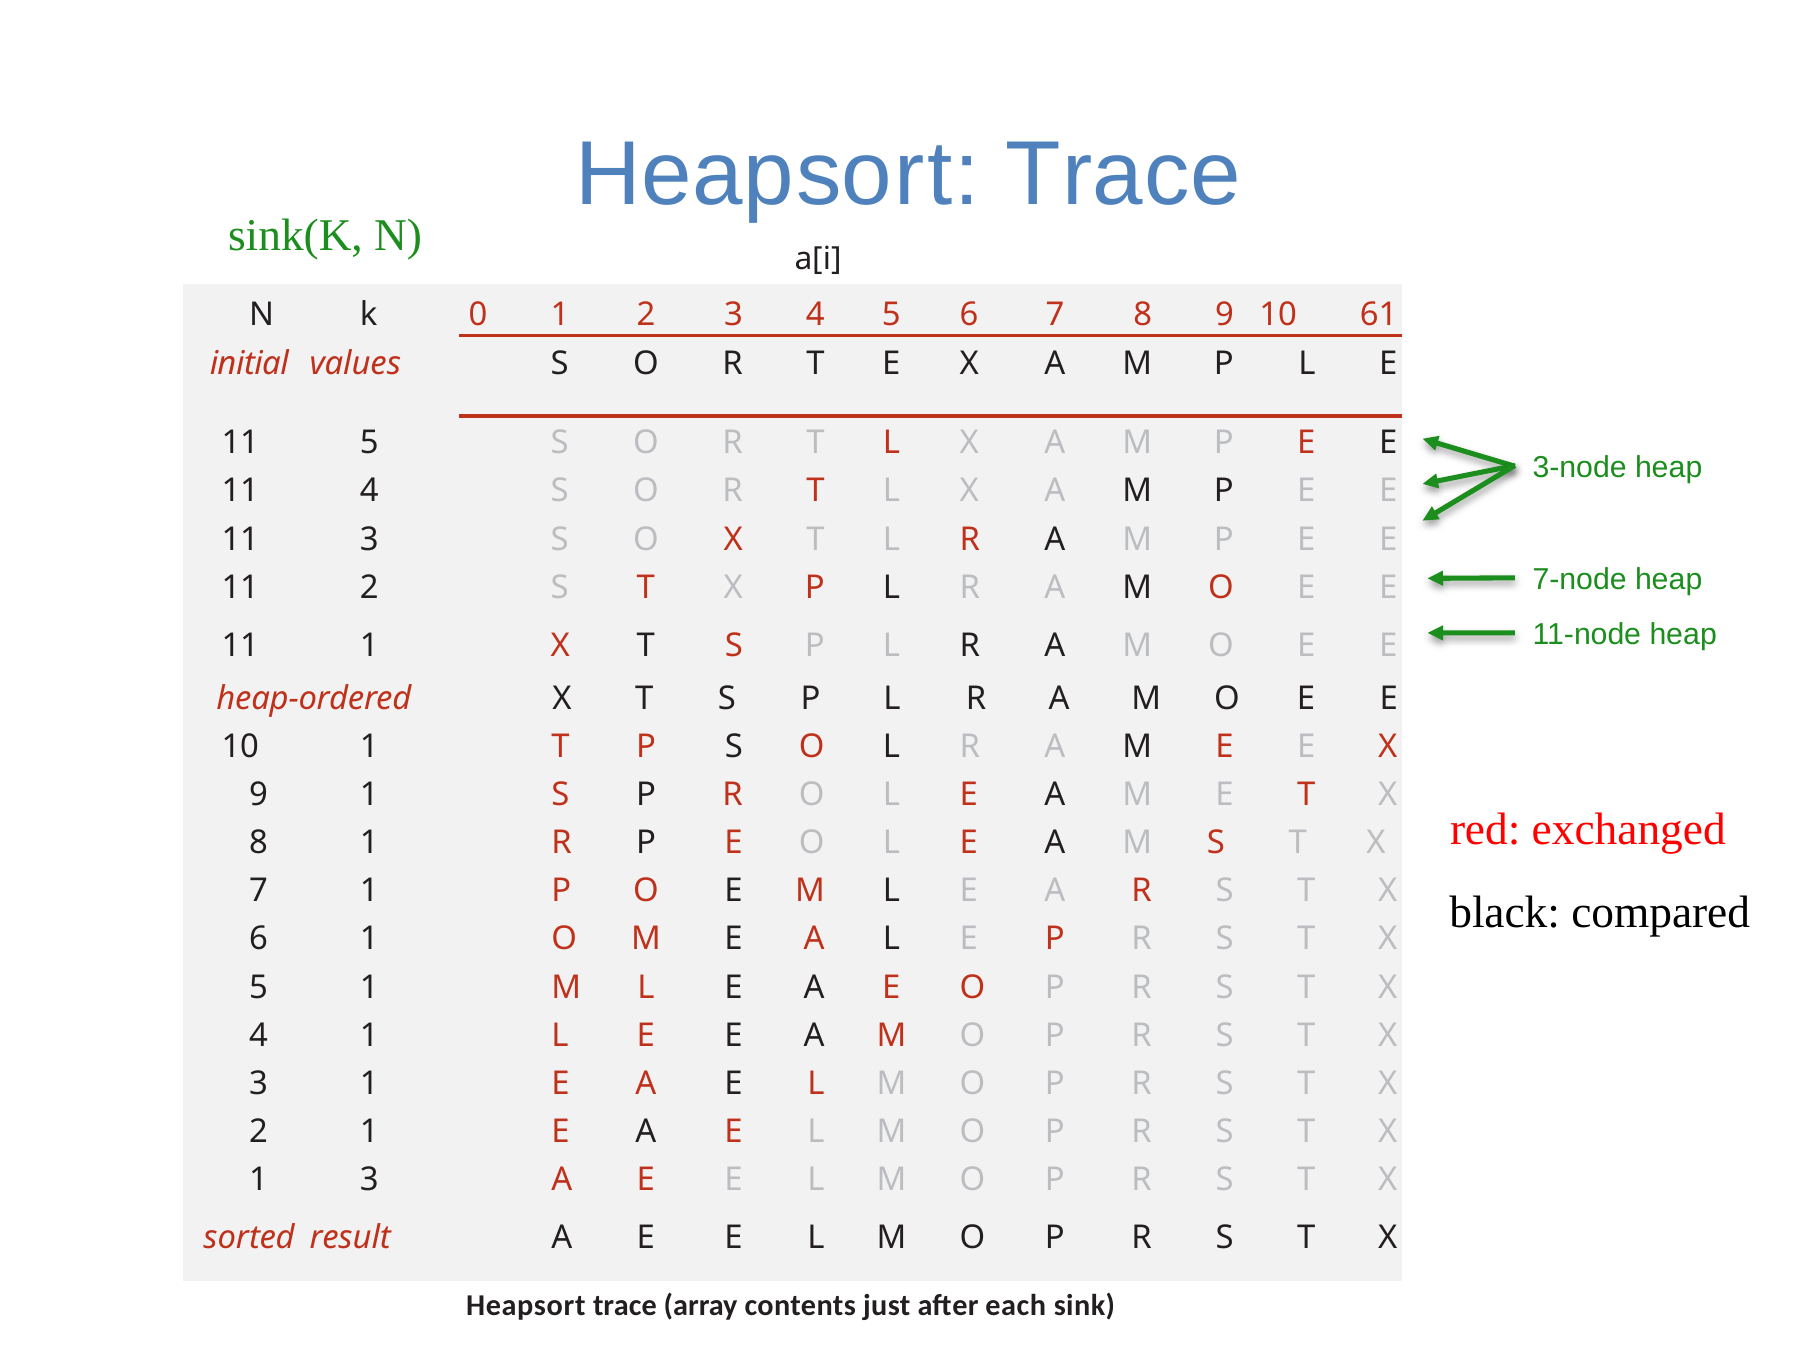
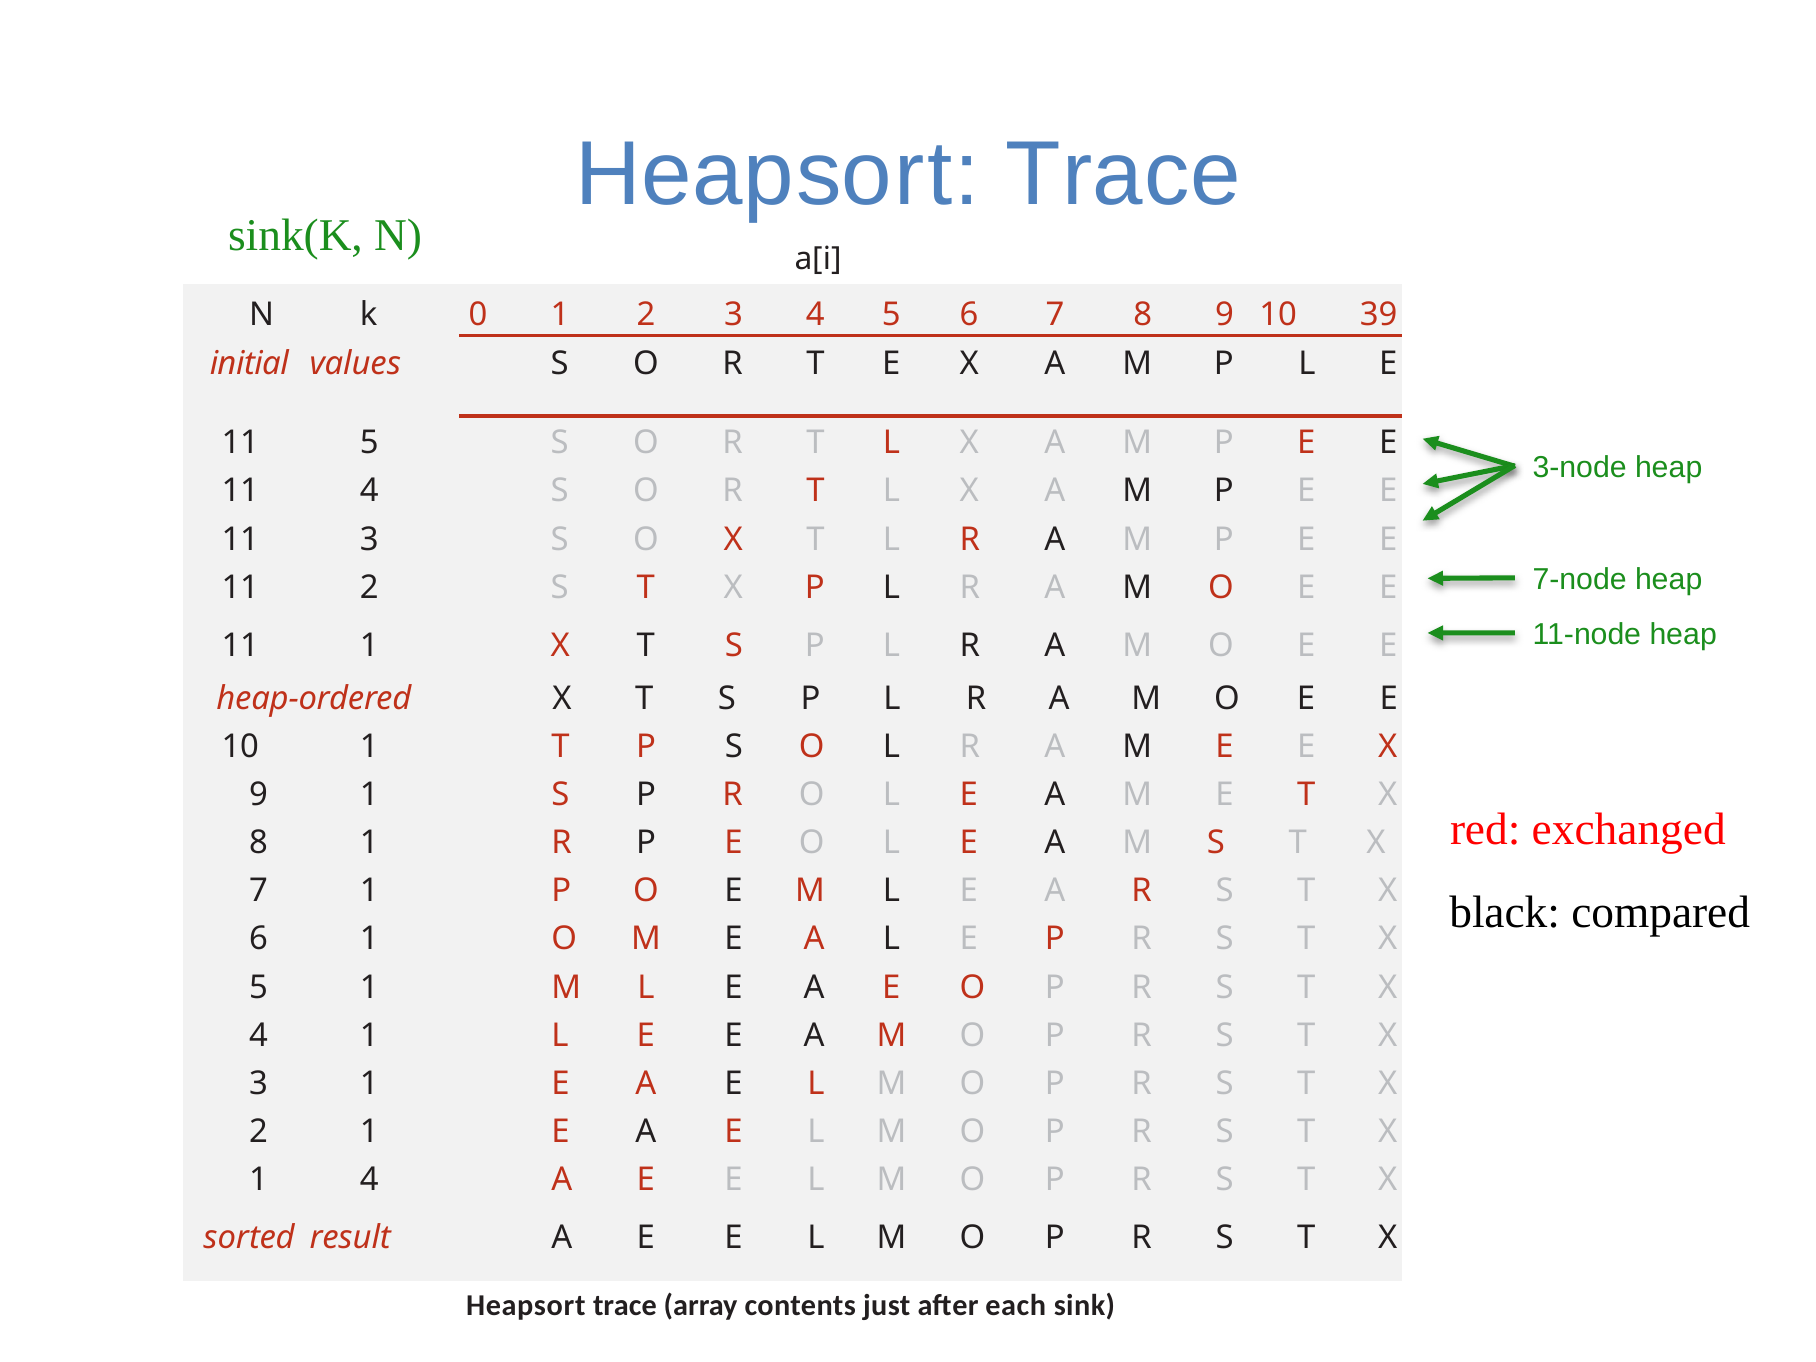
61: 61 -> 39 (1379, 315)
1 3: 3 -> 4 (369, 1180)
